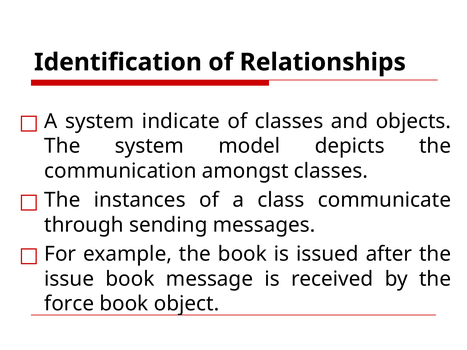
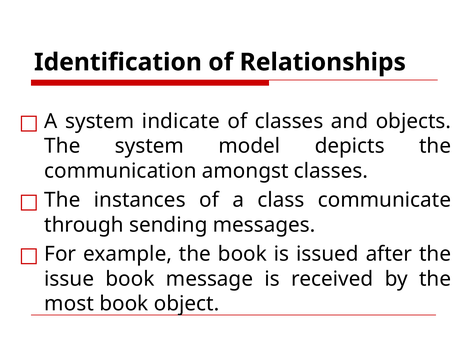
force: force -> most (69, 304)
